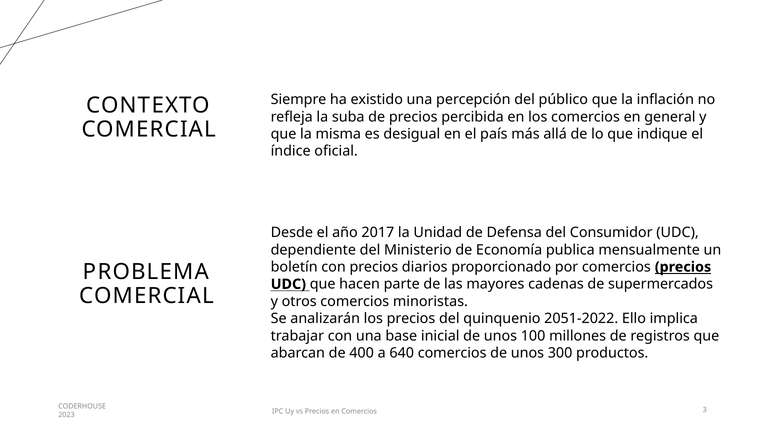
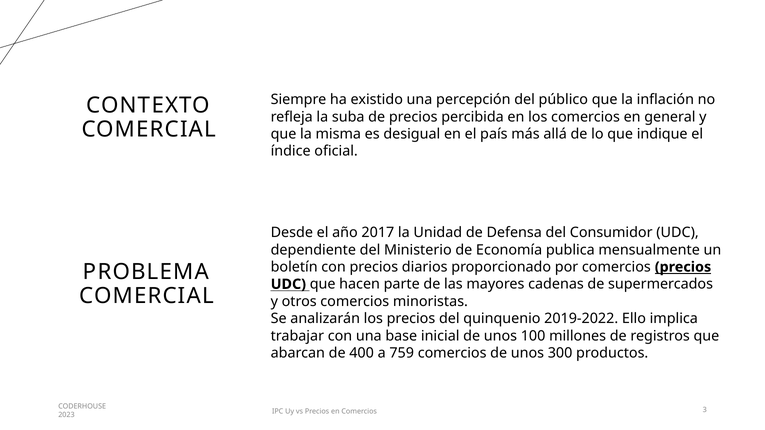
2051-2022: 2051-2022 -> 2019-2022 (581, 319)
640: 640 -> 759 (402, 353)
